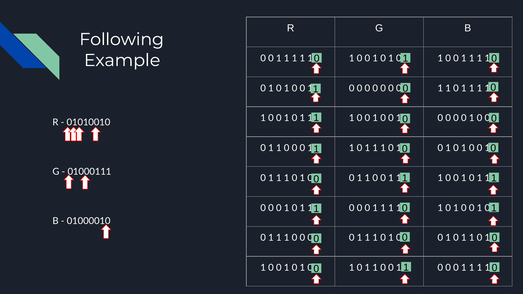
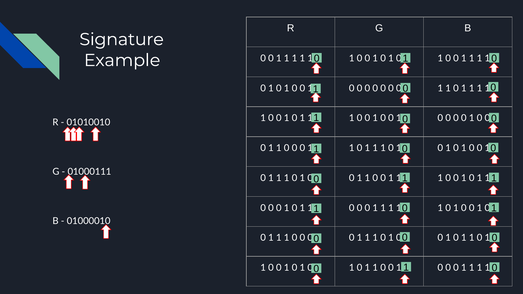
Following: Following -> Signature (122, 39)
